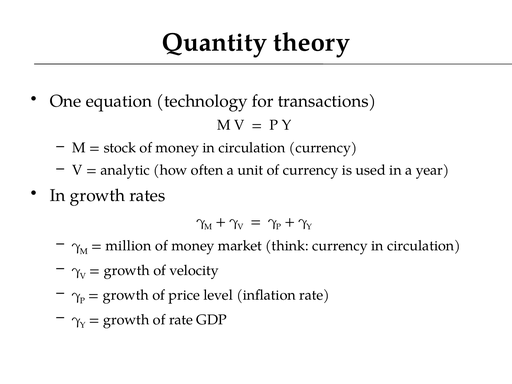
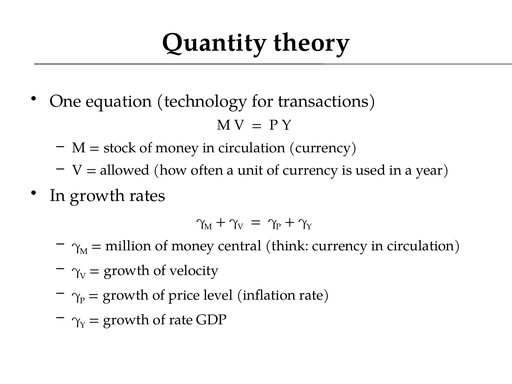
analytic: analytic -> allowed (125, 170)
market: market -> central (240, 246)
